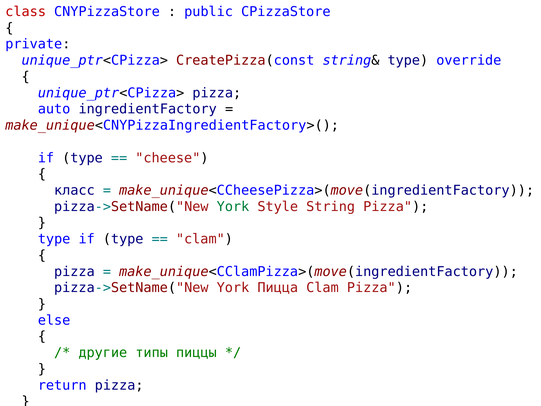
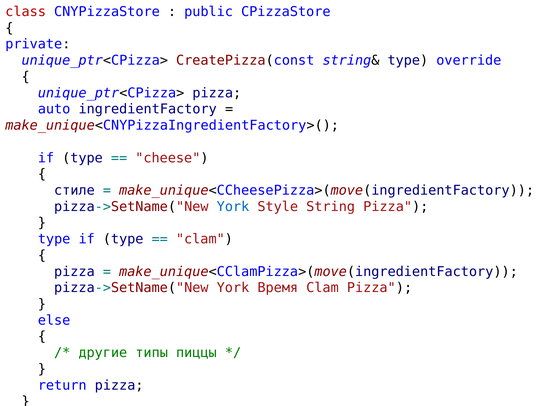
класс: класс -> стиле (74, 190)
York colour: green -> blue (233, 206)
Пицца: Пицца -> Время (278, 288)
